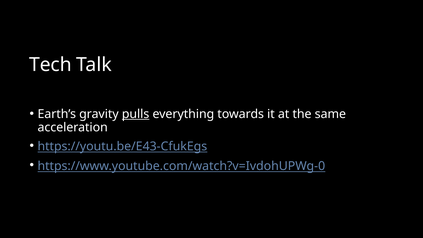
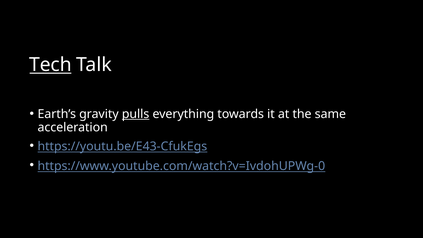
Tech underline: none -> present (51, 65)
